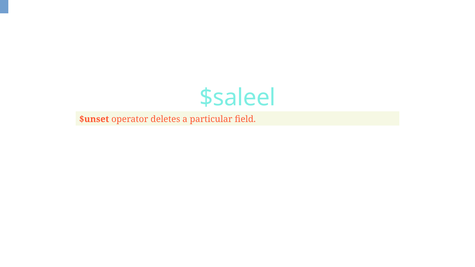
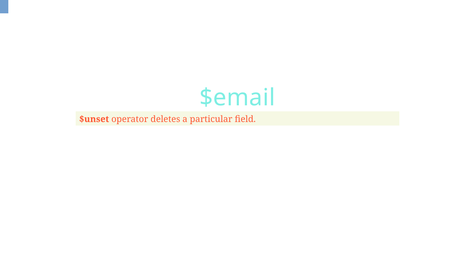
$saleel: $saleel -> $email (237, 98)
